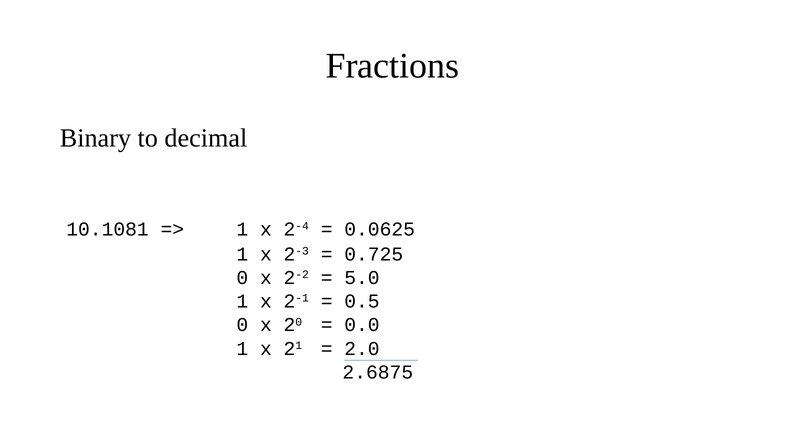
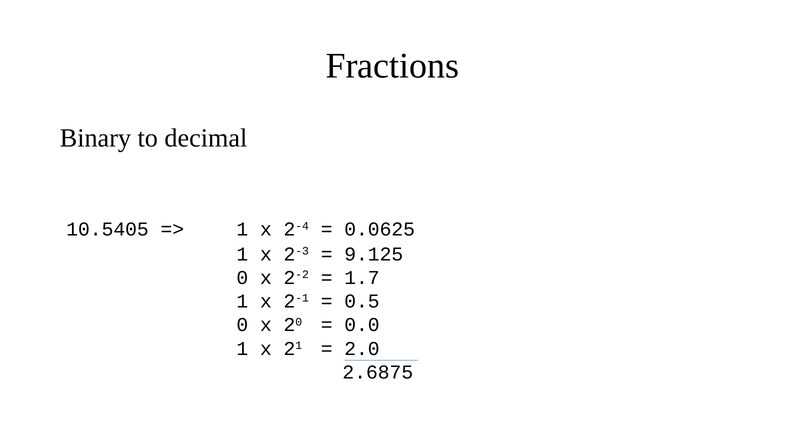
10.1081: 10.1081 -> 10.5405 (108, 229)
0.725: 0.725 -> 9.125 (374, 254)
5.0: 5.0 -> 1.7 (362, 278)
